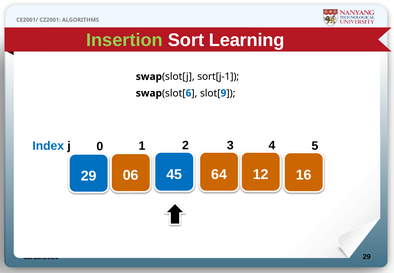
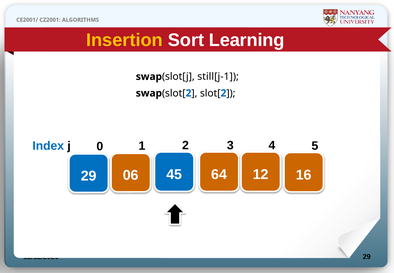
Insertion colour: light green -> yellow (124, 40)
sort[j-1: sort[j-1 -> still[j-1 (218, 77)
6: 6 -> 2 (189, 93)
9: 9 -> 2 (223, 93)
